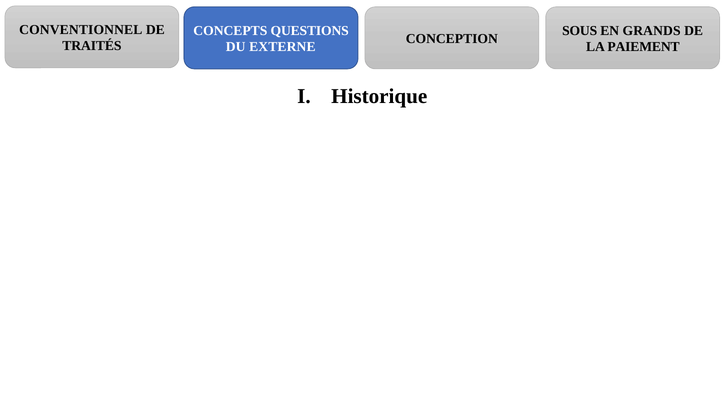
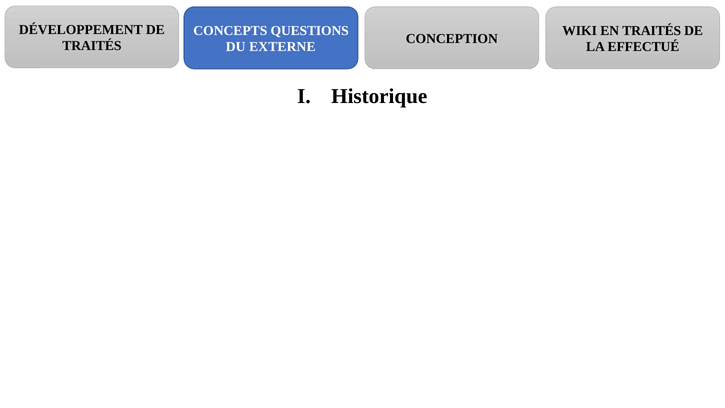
CONVENTIONNEL: CONVENTIONNEL -> DÉVELOPPEMENT (81, 30)
SOUS: SOUS -> WIKI (580, 31)
EN GRANDS: GRANDS -> TRAITÉS (652, 31)
PAIEMENT: PAIEMENT -> EFFECTUÉ (643, 47)
